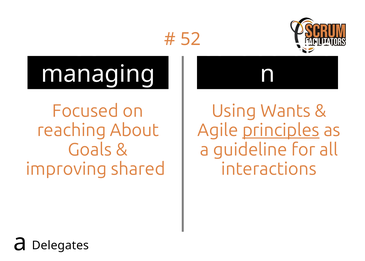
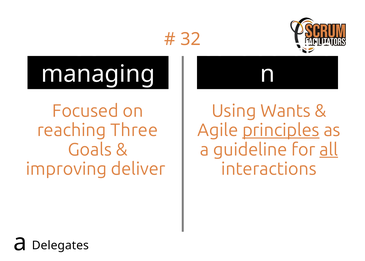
52: 52 -> 32 (191, 39)
About: About -> Three (134, 130)
all underline: none -> present (329, 149)
shared: shared -> deliver (138, 168)
